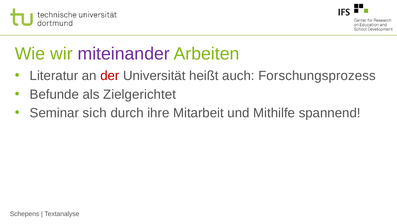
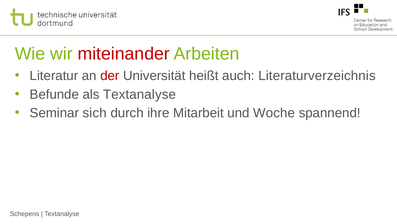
miteinander colour: purple -> red (124, 54)
Forschungsprozess: Forschungsprozess -> Literaturverzeichnis (317, 76)
als Zielgerichtet: Zielgerichtet -> Textanalyse (140, 94)
Mithilfe: Mithilfe -> Woche (274, 113)
